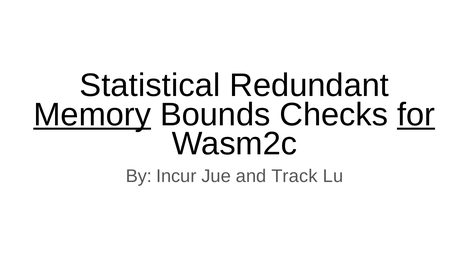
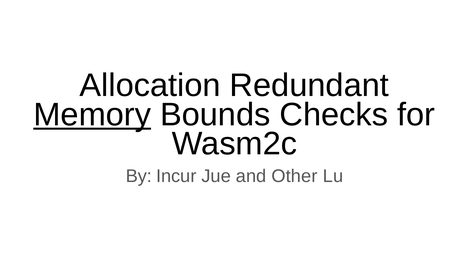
Statistical: Statistical -> Allocation (150, 85)
for underline: present -> none (416, 115)
Track: Track -> Other (295, 176)
